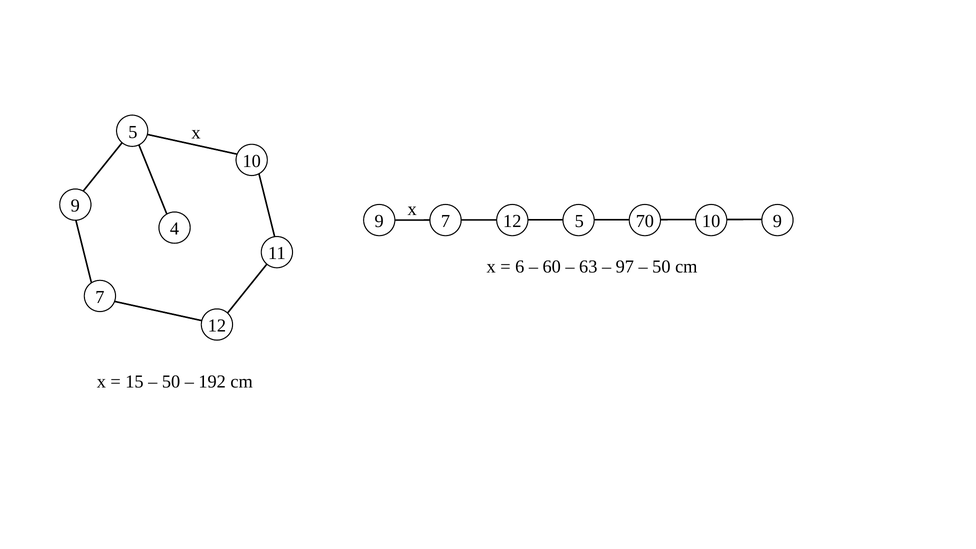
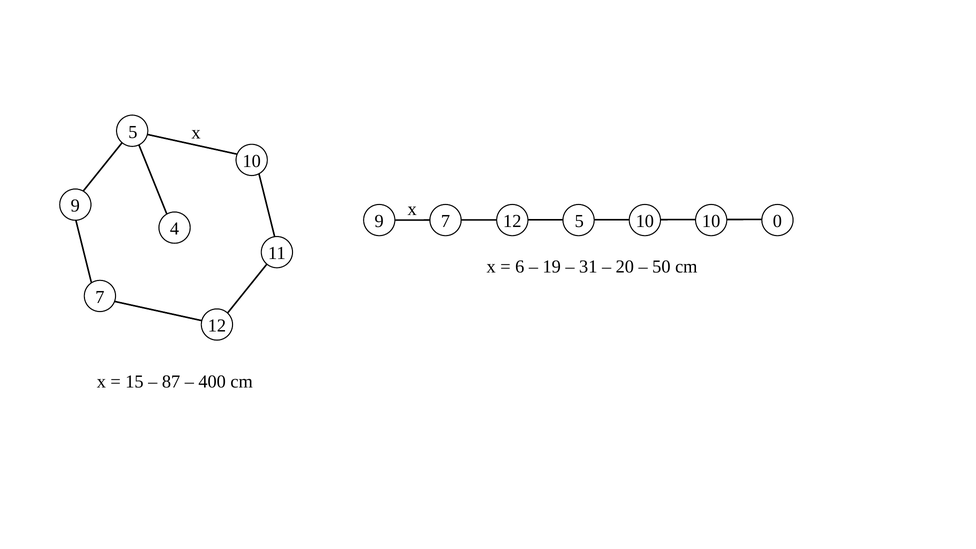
12 5 70: 70 -> 10 (645, 221)
9 9: 9 -> 0 (777, 221)
60: 60 -> 19 (552, 267)
63: 63 -> 31 (588, 267)
97: 97 -> 20 (625, 267)
50: 50 -> 87 (171, 382)
192: 192 -> 400 (212, 382)
